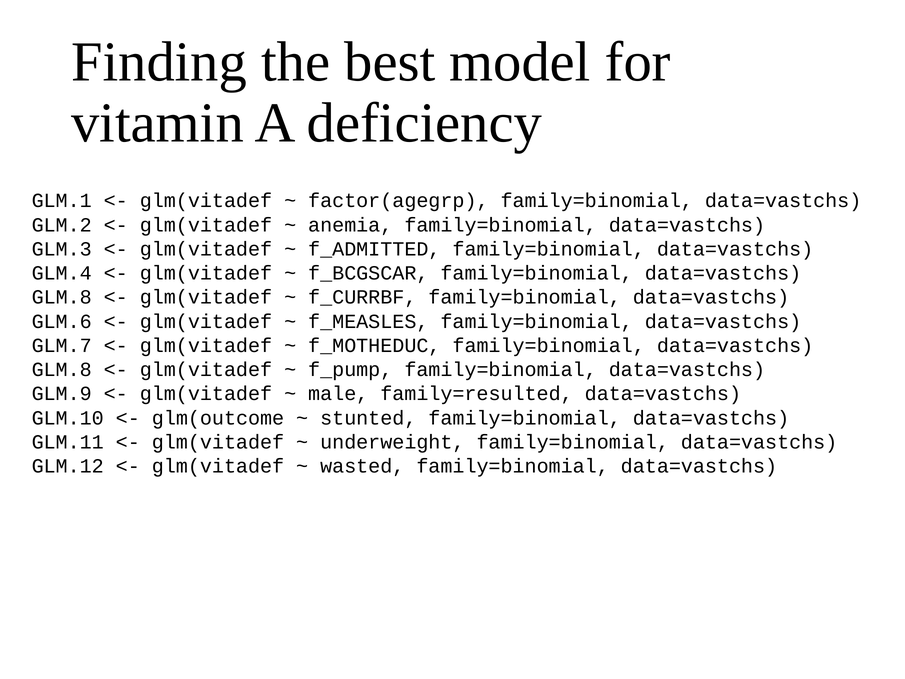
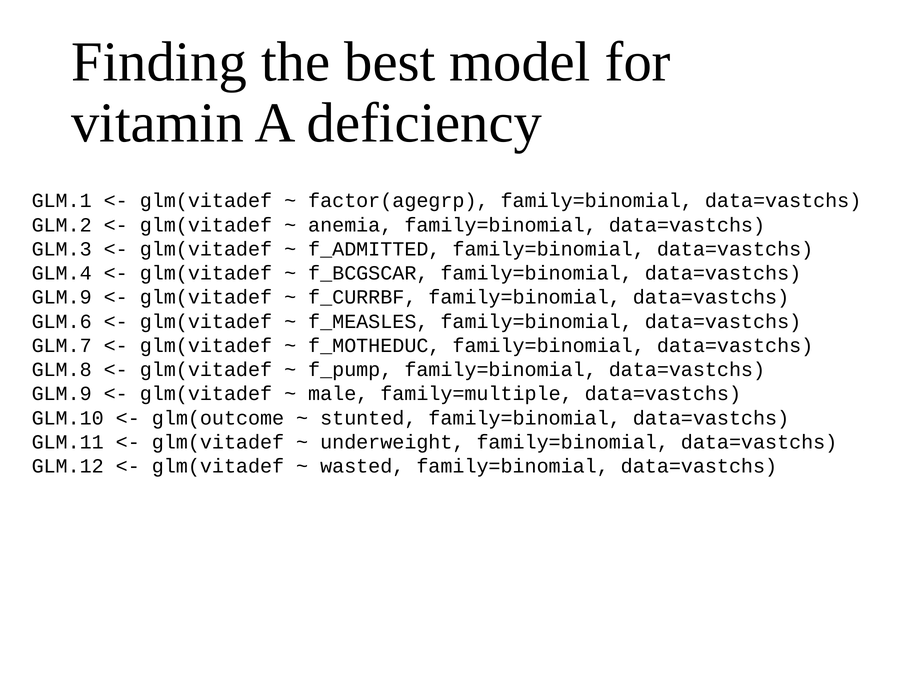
GLM.8: GLM.8 -> GLM.9 (62, 297)
family=resulted: family=resulted -> family=multiple (477, 394)
